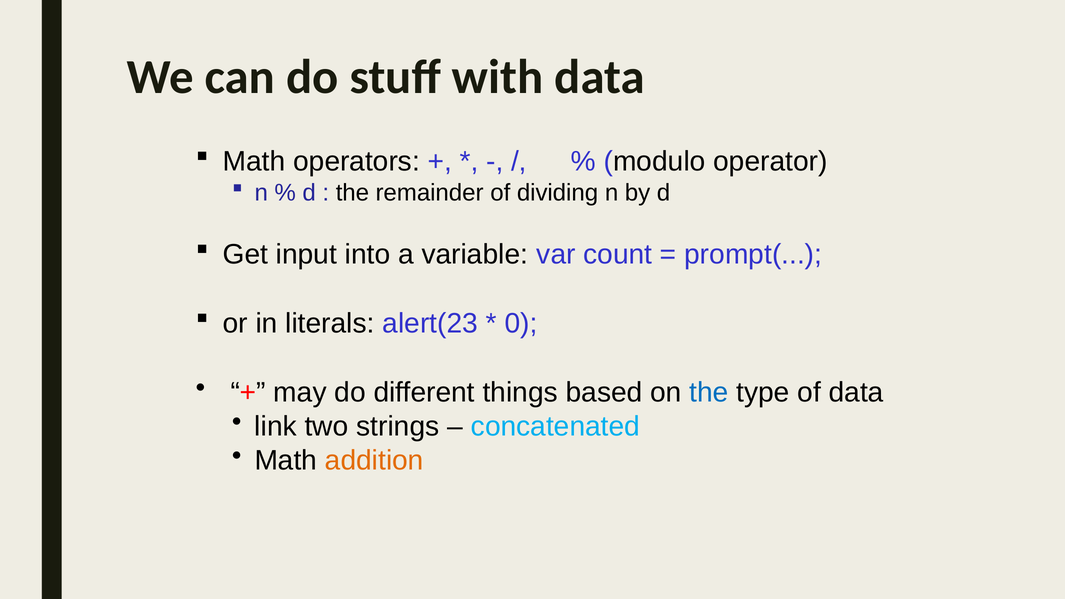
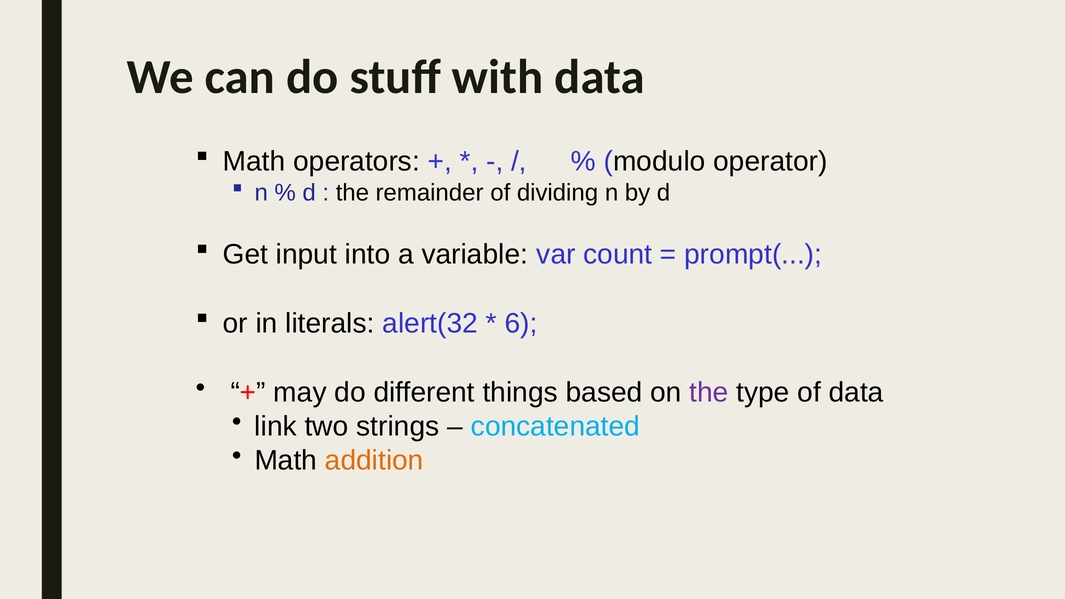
alert(23: alert(23 -> alert(32 (430, 324)
0: 0 -> 6 (521, 324)
the colour: blue -> purple (709, 393)
